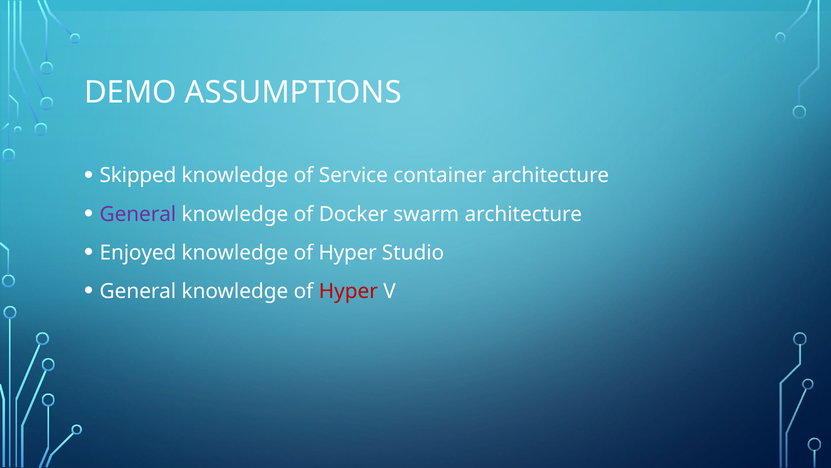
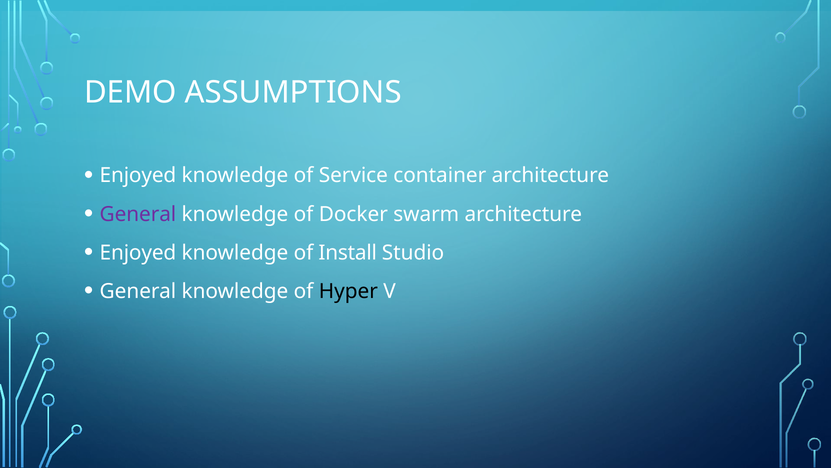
Skipped: Skipped -> Enjoyed (138, 175)
Hyper: Hyper -> Install (348, 252)
Hyper colour: red -> black (348, 291)
